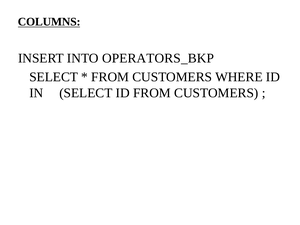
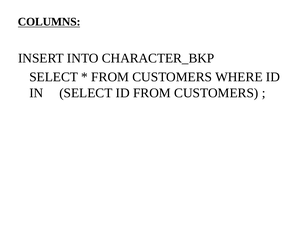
OPERATORS_BKP: OPERATORS_BKP -> CHARACTER_BKP (158, 58)
